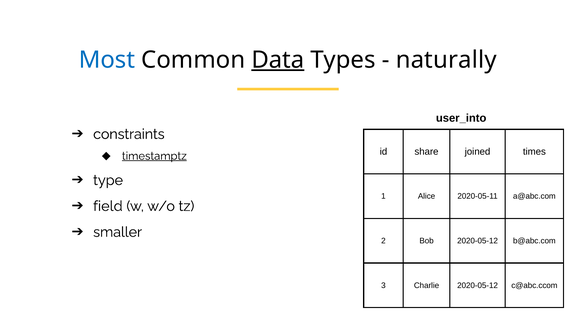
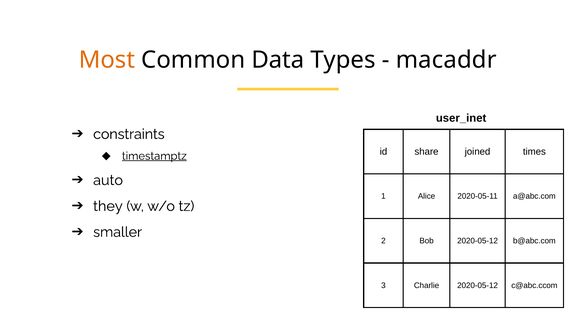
Most colour: blue -> orange (107, 60)
Data underline: present -> none (278, 60)
naturally: naturally -> macaddr (446, 60)
user_into: user_into -> user_inet (461, 118)
type: type -> auto (108, 180)
field: field -> they (108, 206)
